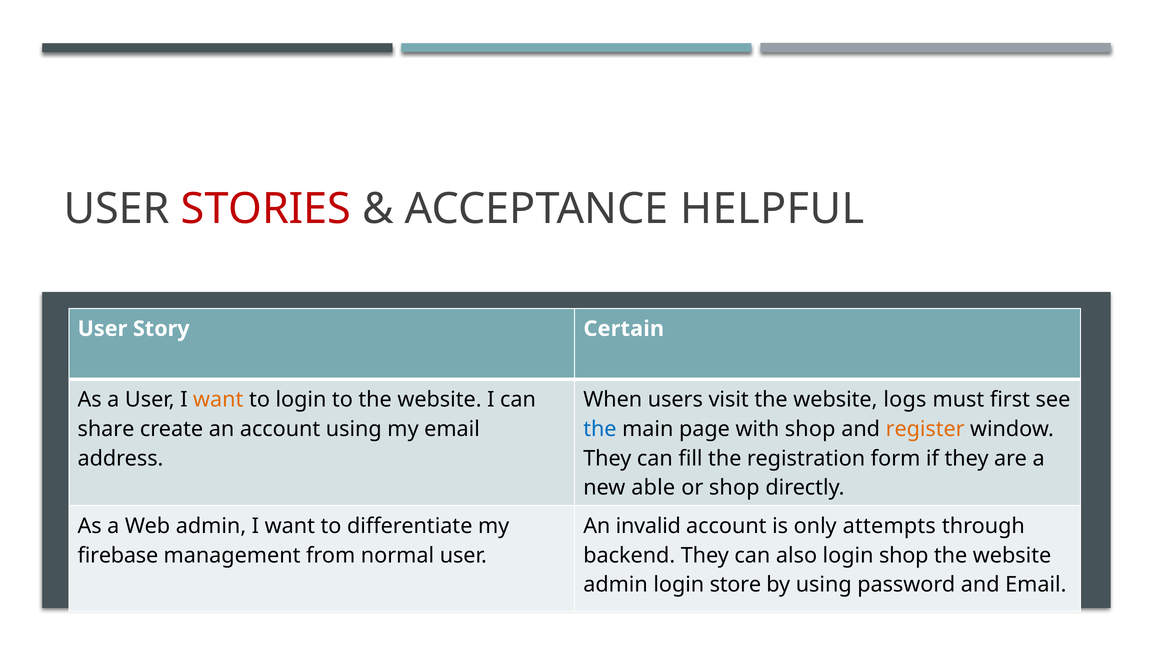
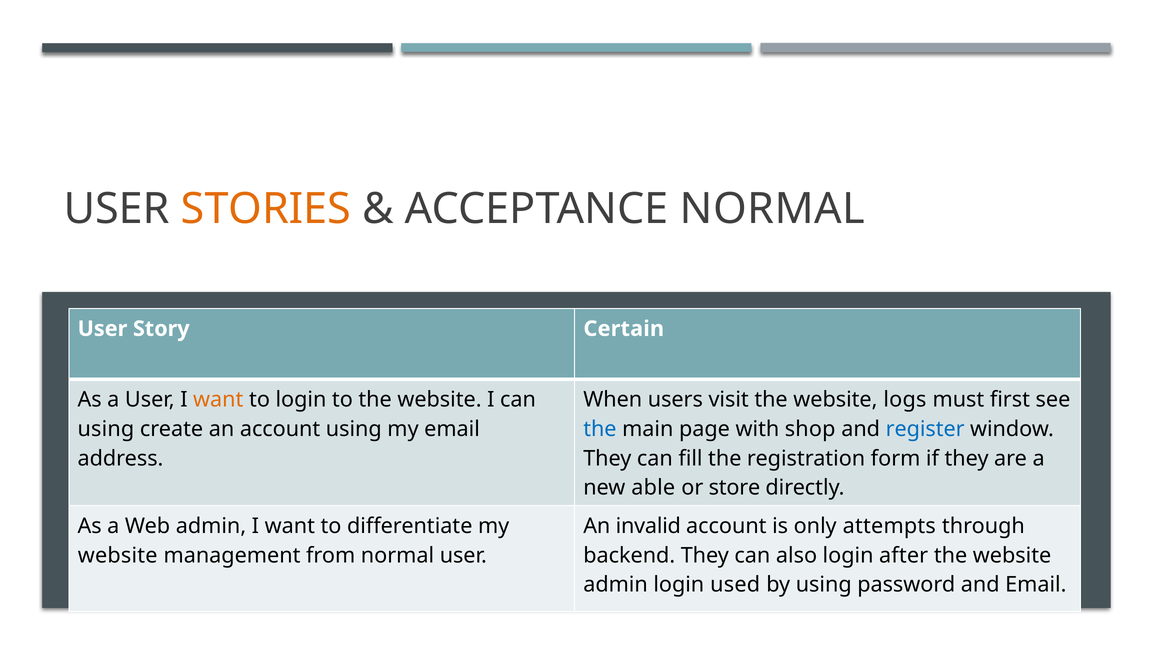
STORIES colour: red -> orange (266, 209)
ACCEPTANCE HELPFUL: HELPFUL -> NORMAL (772, 209)
share: share -> using (106, 429)
register colour: orange -> blue (925, 429)
or shop: shop -> store (734, 488)
firebase: firebase -> website (118, 555)
login shop: shop -> after (904, 555)
store: store -> used (735, 584)
